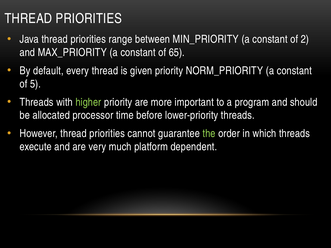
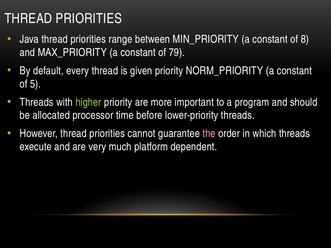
2: 2 -> 8 (305, 39)
65: 65 -> 79 (177, 53)
the colour: light green -> pink (209, 134)
